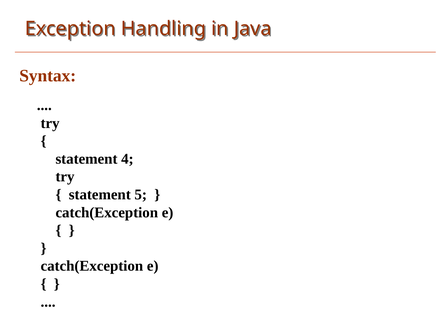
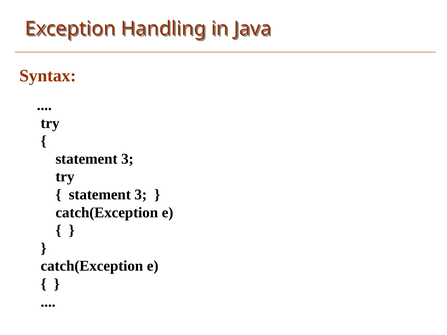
4: 4 -> 3 (127, 159)
5: 5 -> 3 (141, 195)
